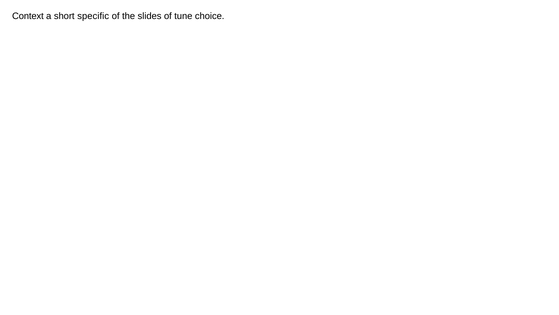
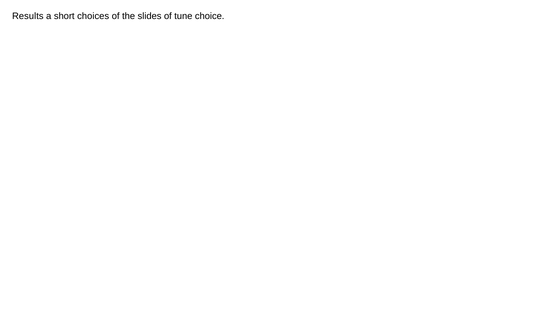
Context: Context -> Results (28, 16)
specific: specific -> choices (93, 16)
